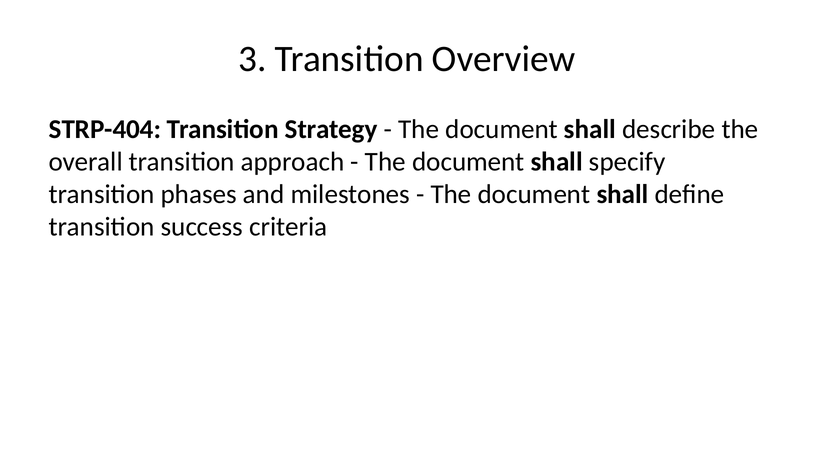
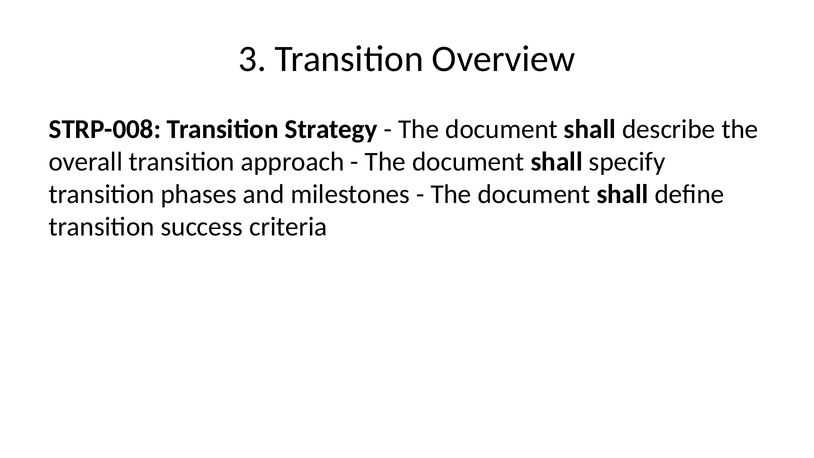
STRP-404: STRP-404 -> STRP-008 (105, 129)
